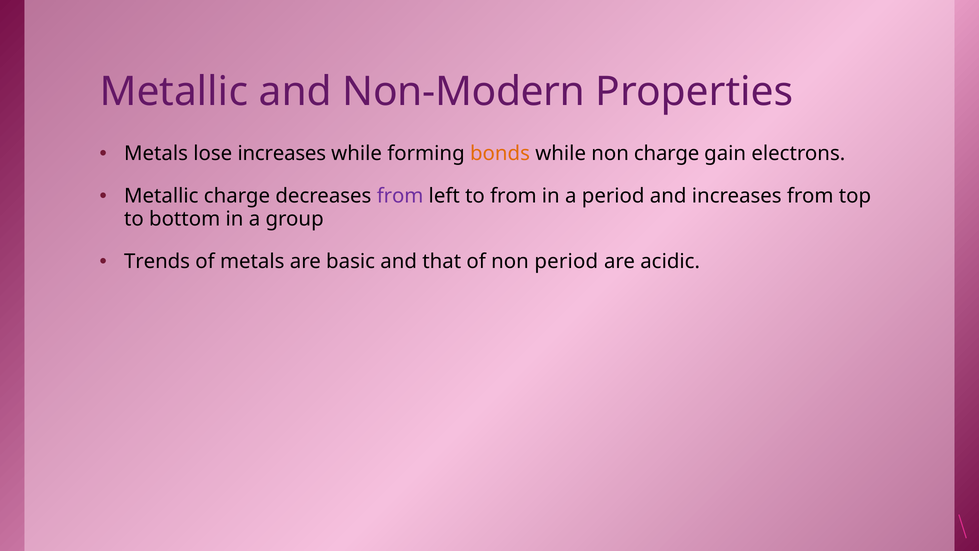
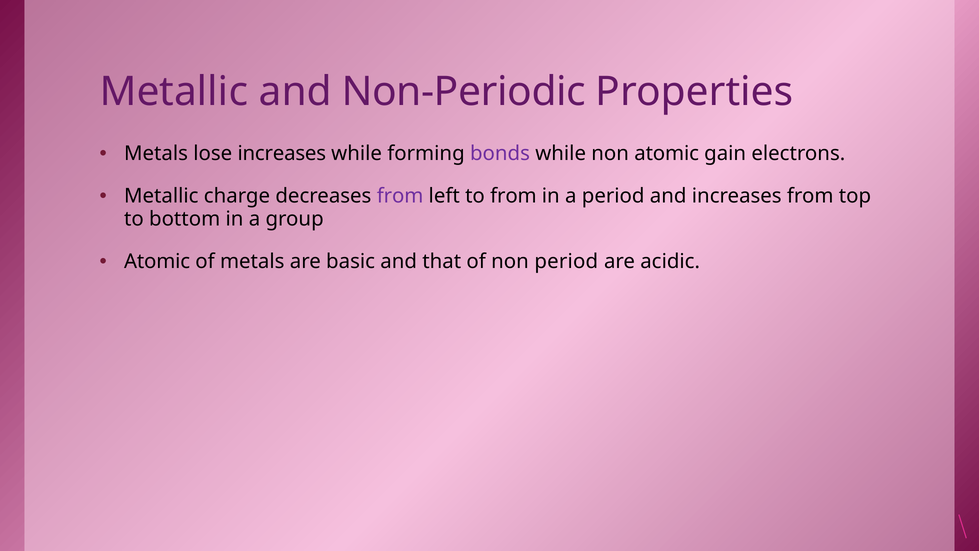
Non-Modern: Non-Modern -> Non-Periodic (464, 92)
bonds colour: orange -> purple (500, 153)
non charge: charge -> atomic (667, 153)
Trends: Trends -> Atomic (157, 261)
